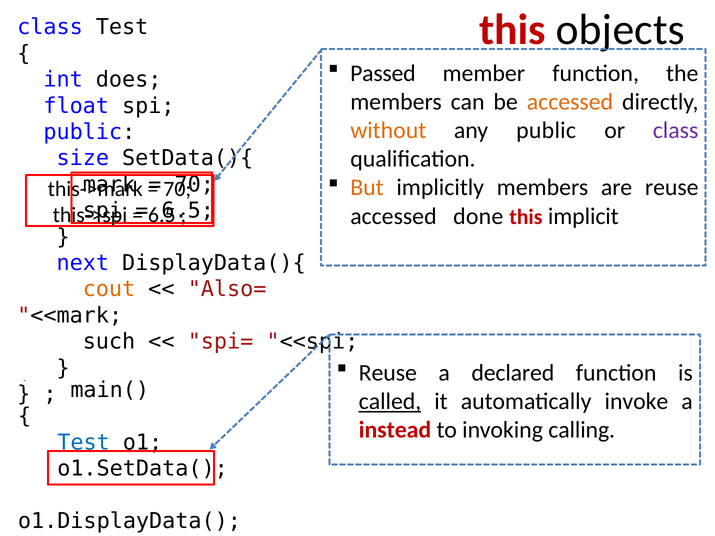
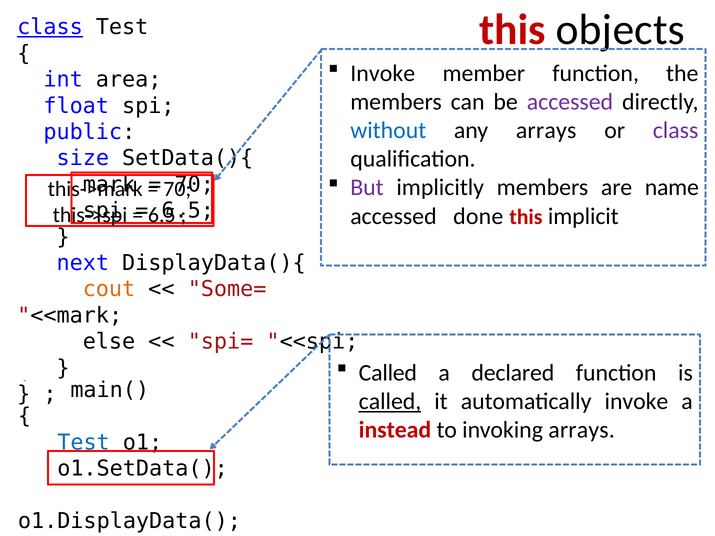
class underline: none -> present (50, 27)
Passed: Passed -> Invoke (383, 73)
does: does -> area (129, 80)
accessed colour: orange -> purple (570, 102)
without colour: orange -> blue (388, 130)
any public: public -> arrays (546, 130)
But colour: orange -> purple (367, 188)
are reuse: reuse -> name (672, 188)
Also=: Also= -> Some= (227, 289)
such: such -> else (109, 342)
Reuse: Reuse -> Called (388, 373)
invoking calling: calling -> arrays (582, 430)
